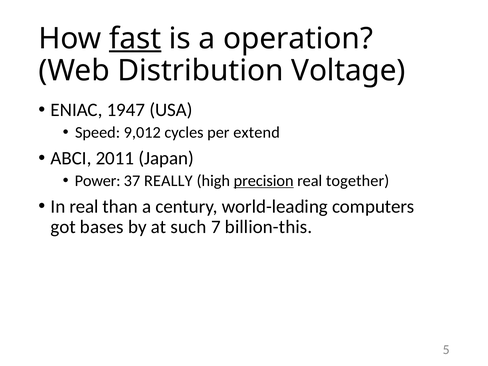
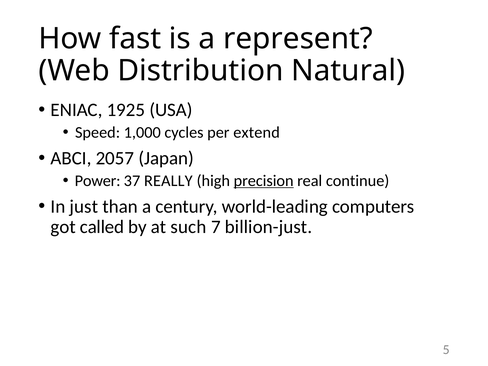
fast underline: present -> none (135, 39)
operation: operation -> represent (298, 39)
Voltage: Voltage -> Natural (348, 71)
1947: 1947 -> 1925 (126, 110)
9,012: 9,012 -> 1,000 (142, 132)
2011: 2011 -> 2057 (115, 158)
together: together -> continue (358, 181)
In real: real -> just (84, 206)
bases: bases -> called (102, 227)
billion-this: billion-this -> billion-just (269, 227)
